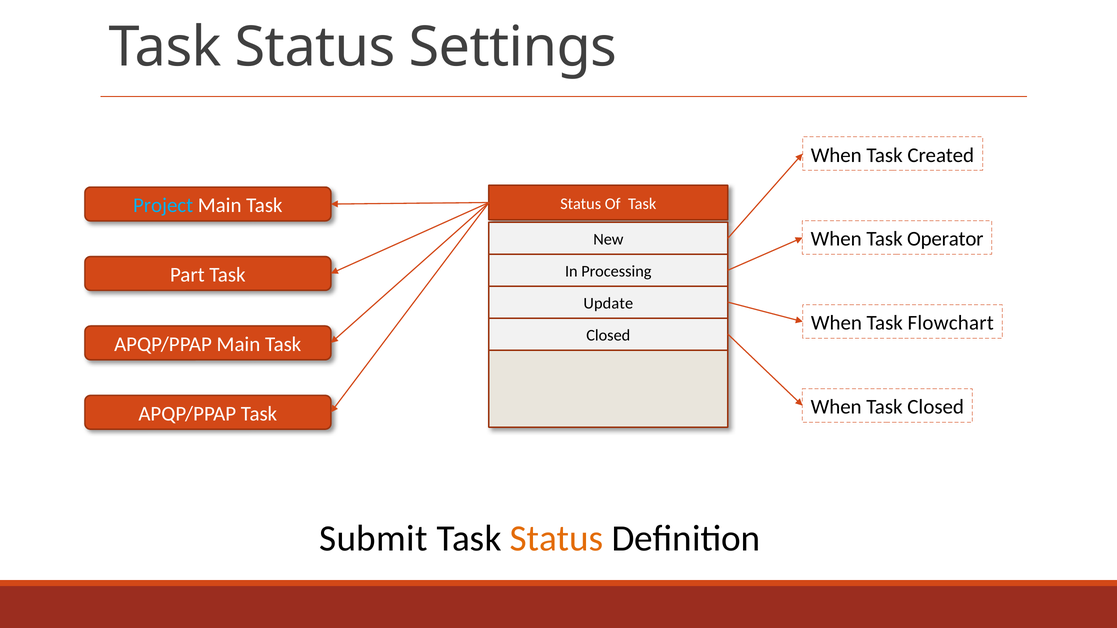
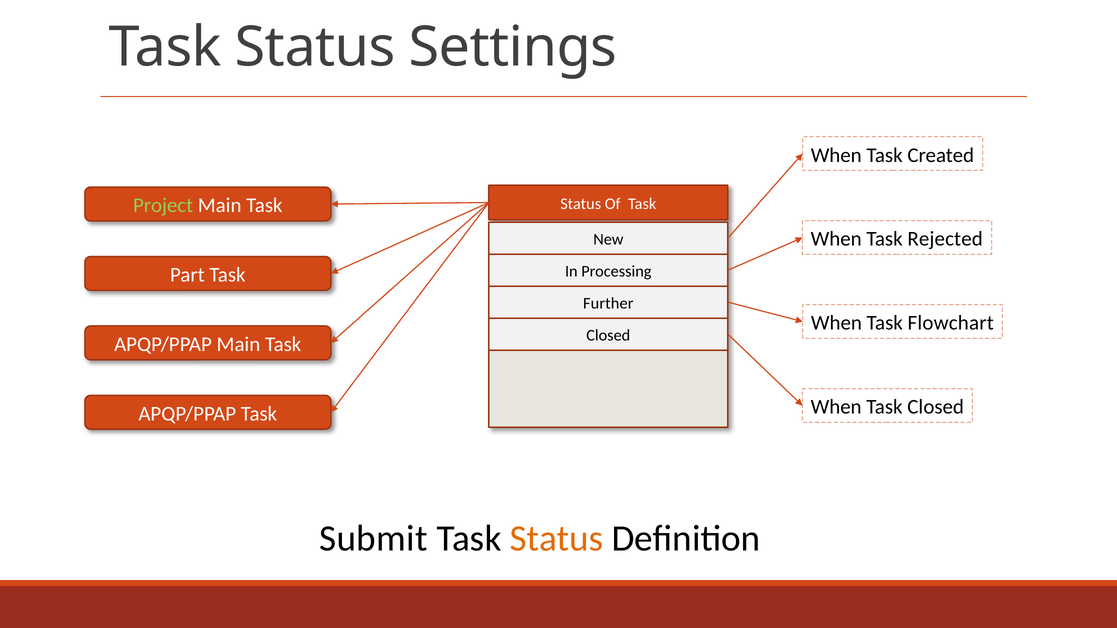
Project colour: light blue -> light green (163, 206)
Operator: Operator -> Rejected (945, 239)
Update: Update -> Further (608, 303)
